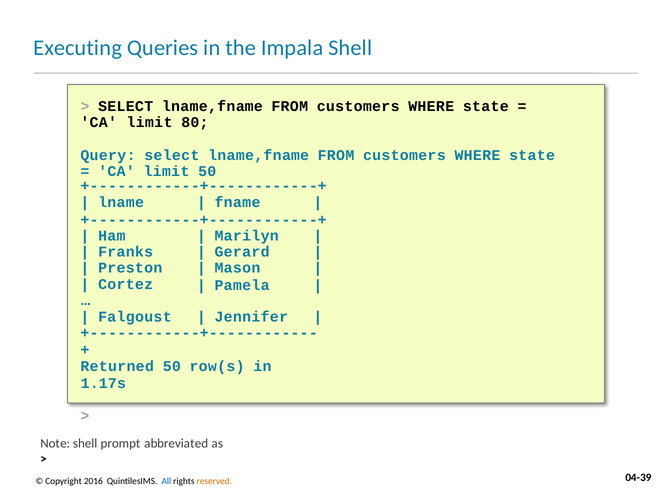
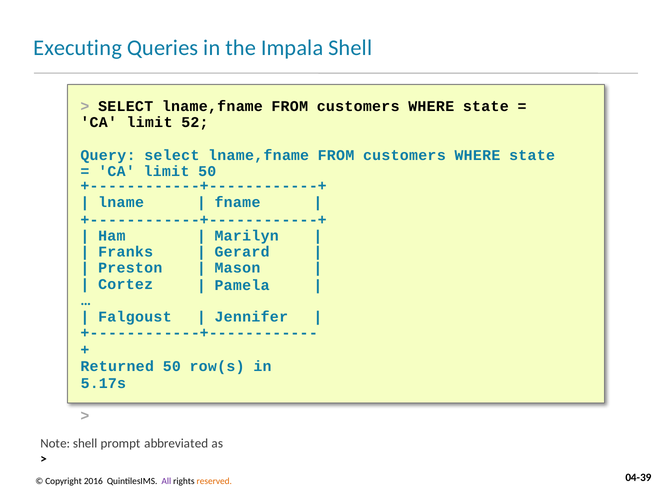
80: 80 -> 52 (195, 122)
1.17s: 1.17s -> 5.17s (103, 384)
All colour: blue -> purple (166, 481)
